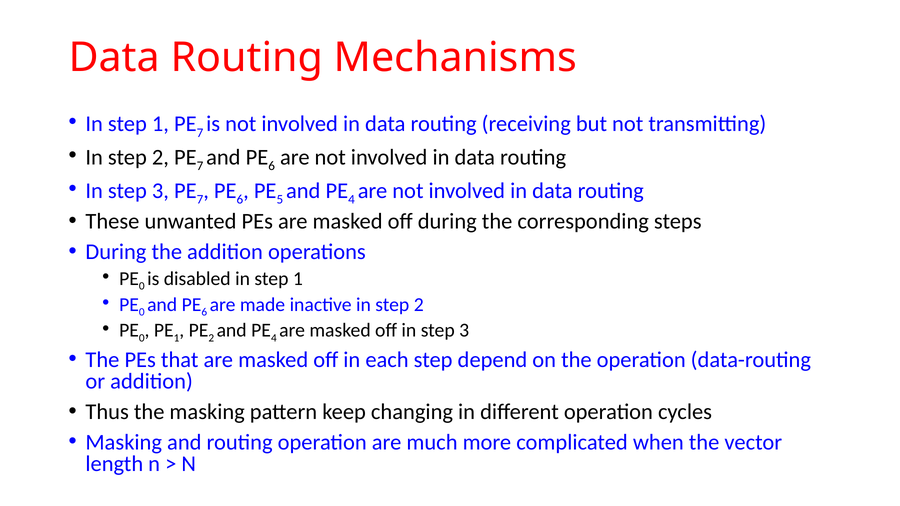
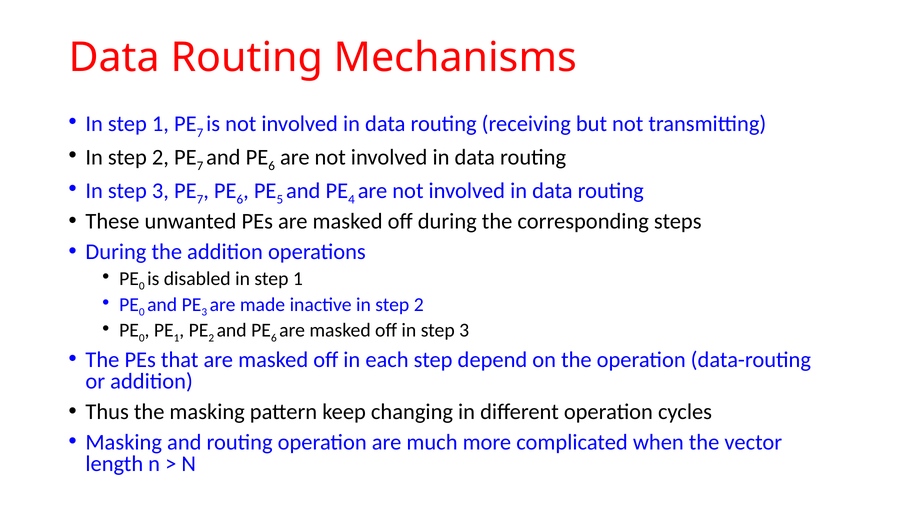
6: 6 -> 3 (204, 312)
4: 4 -> 6 (274, 338)
